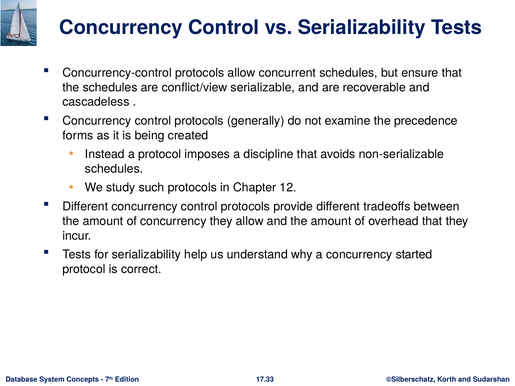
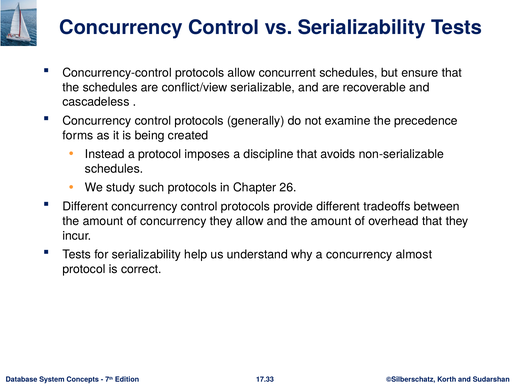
12: 12 -> 26 (288, 188)
started: started -> almost (414, 255)
